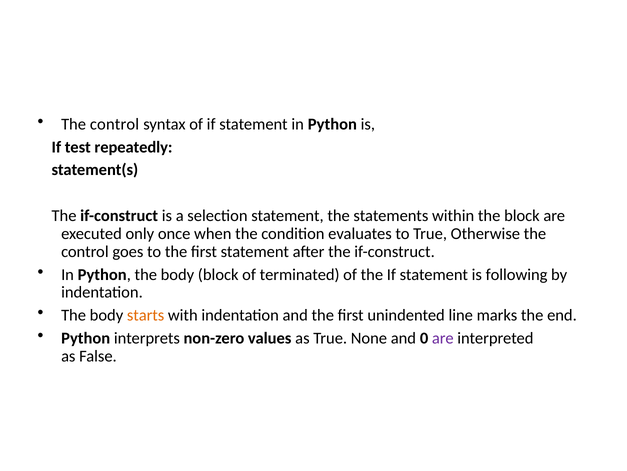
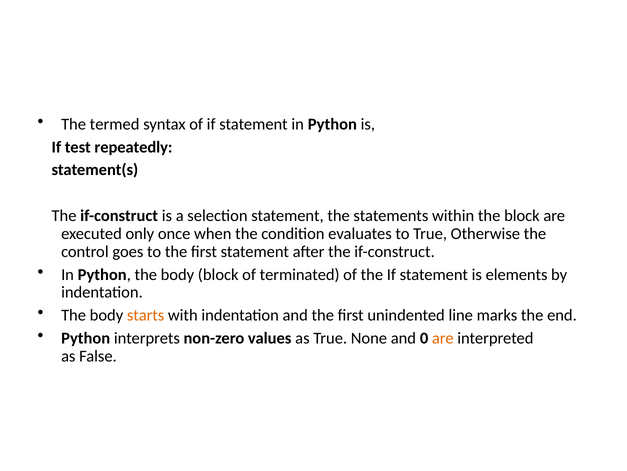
control: control -> termed (115, 124)
following: following -> elements (517, 274)
are colour: purple -> orange (443, 338)
